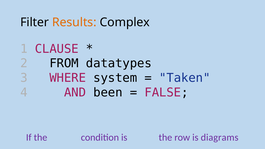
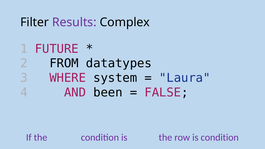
Results colour: orange -> purple (74, 22)
CLAUSE: CLAUSE -> FUTURE (57, 49)
Taken: Taken -> Laura (185, 78)
is diagrams: diagrams -> condition (220, 138)
